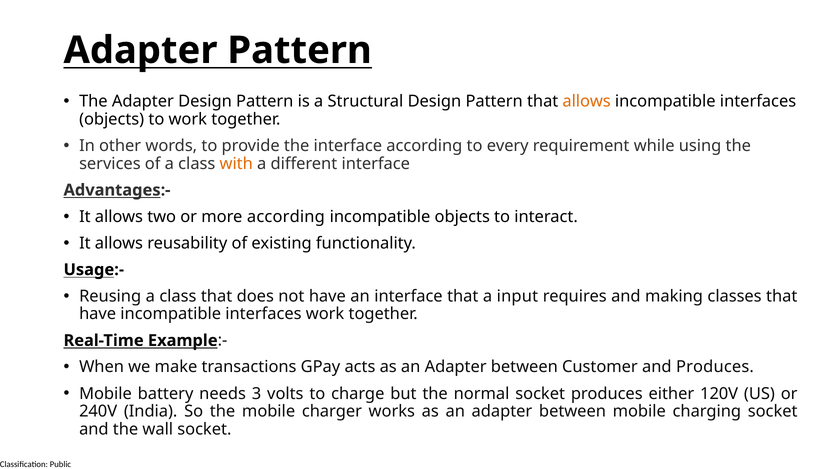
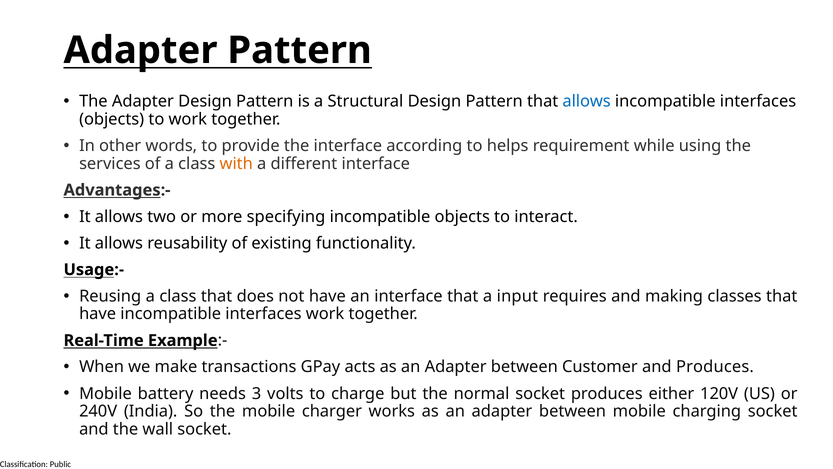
allows colour: orange -> blue (587, 101)
every: every -> helps (508, 146)
more according: according -> specifying (286, 216)
